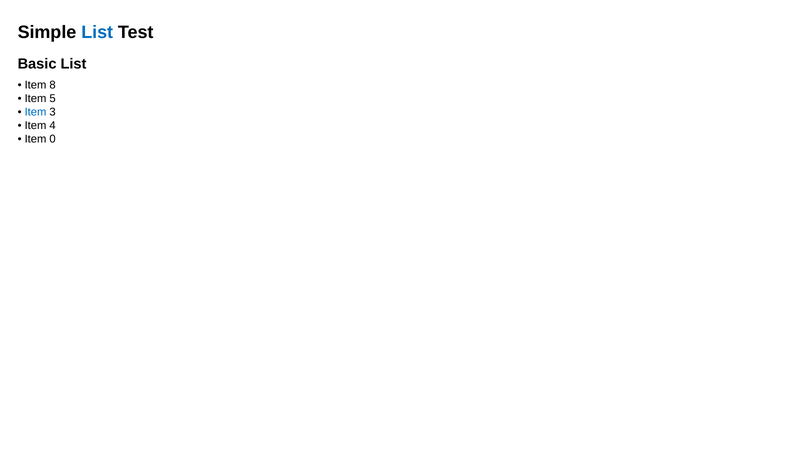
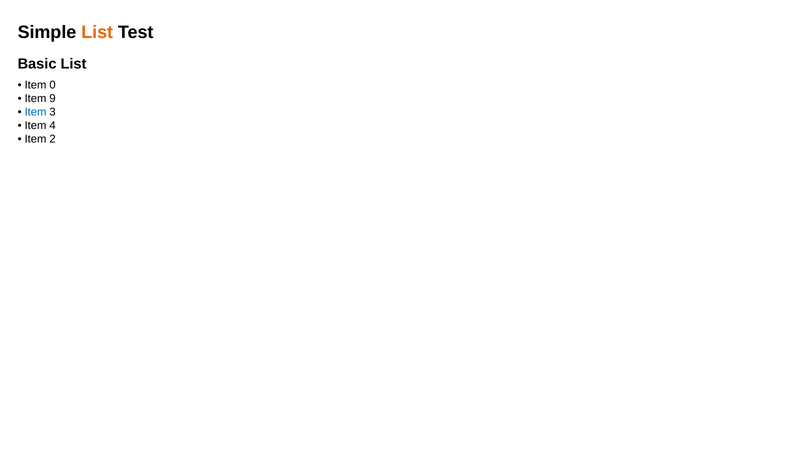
List colour: blue -> orange (97, 32)
8: 8 -> 0 (53, 85)
5: 5 -> 9 (53, 98)
0: 0 -> 2 (53, 139)
